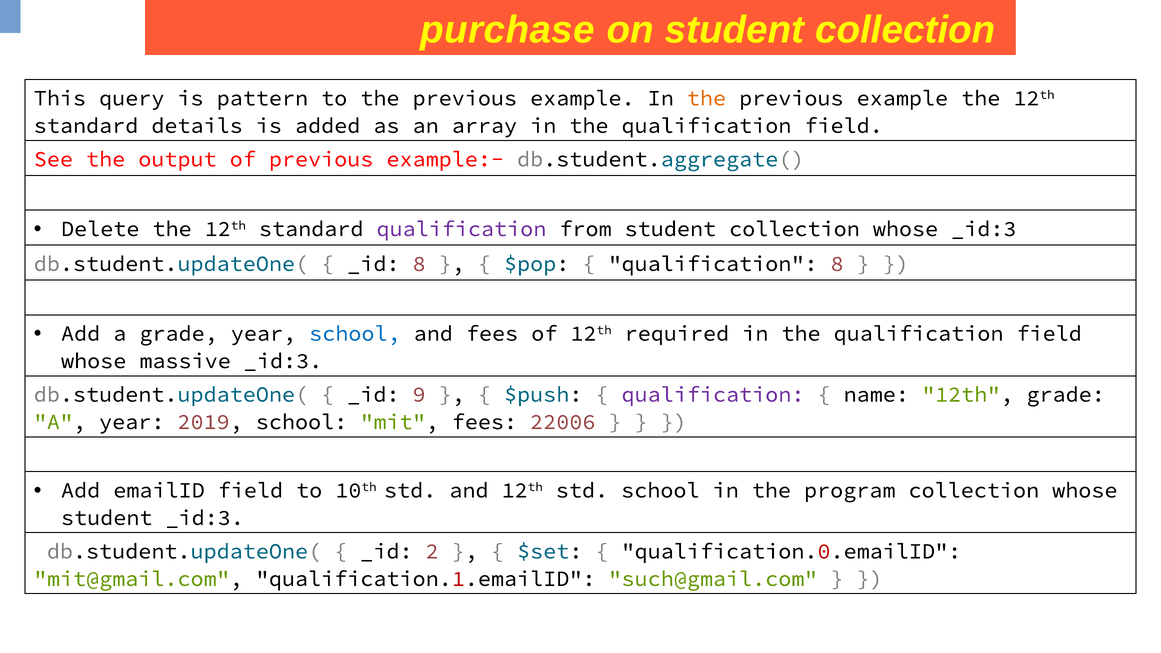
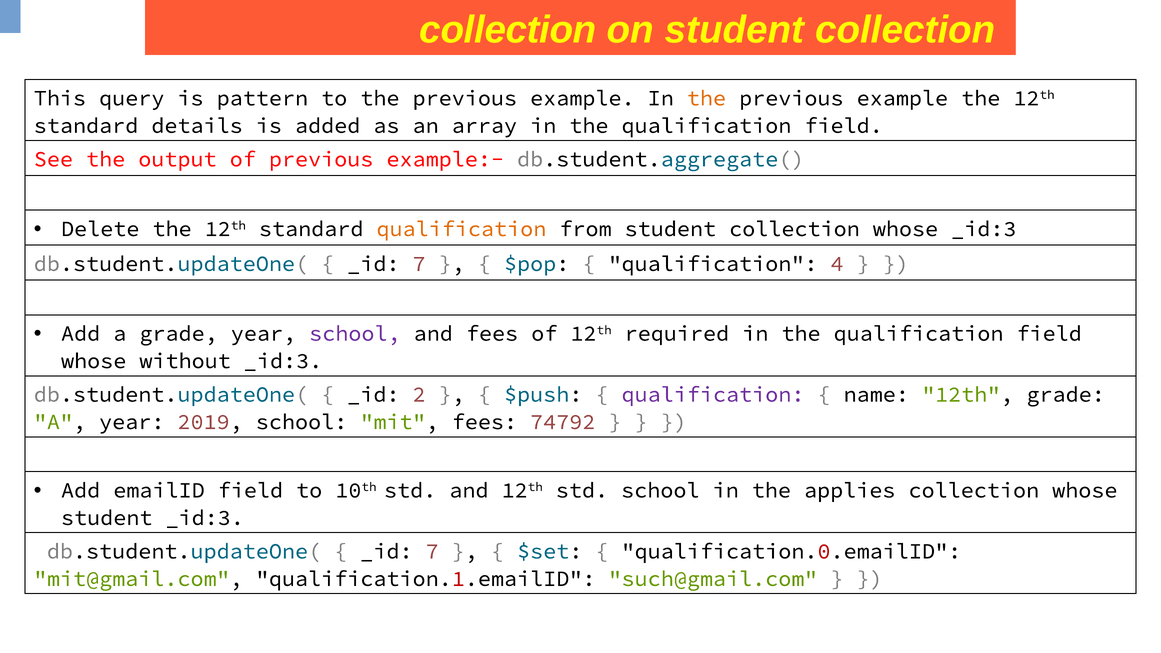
purchase: purchase -> collection (508, 30)
qualification colour: purple -> orange (461, 229)
8: 8 -> 7 (419, 264)
qualification 8: 8 -> 4 (837, 264)
school colour: blue -> purple (355, 334)
massive: massive -> without (185, 361)
9: 9 -> 2 (419, 394)
22006: 22006 -> 74792 (563, 422)
program: program -> applies (850, 490)
2: 2 -> 7 (432, 551)
